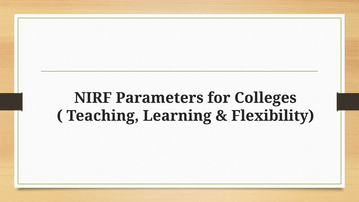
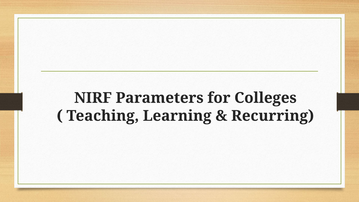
Flexibility: Flexibility -> Recurring (273, 116)
